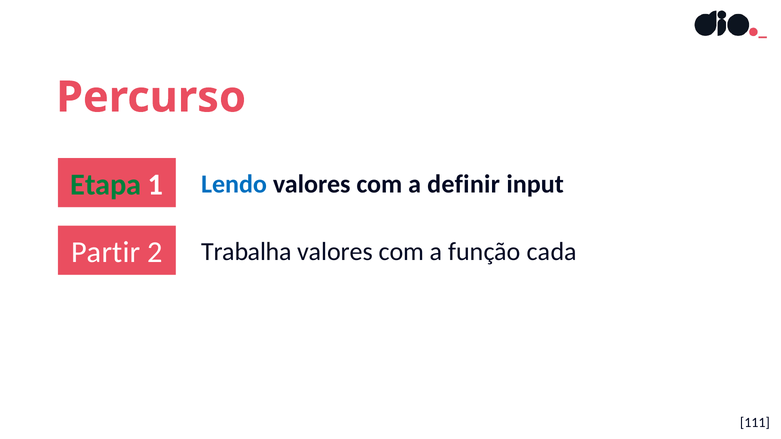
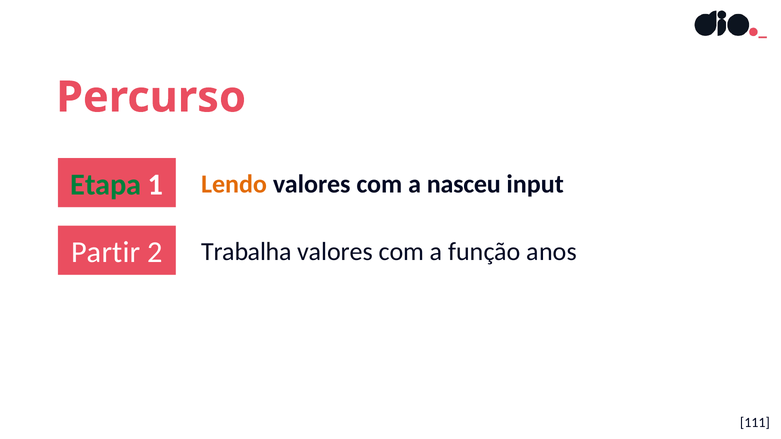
Lendo colour: blue -> orange (234, 184)
definir: definir -> nasceu (464, 184)
cada: cada -> anos (552, 252)
